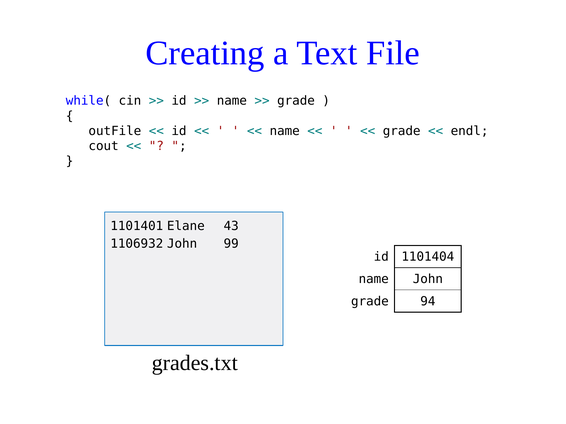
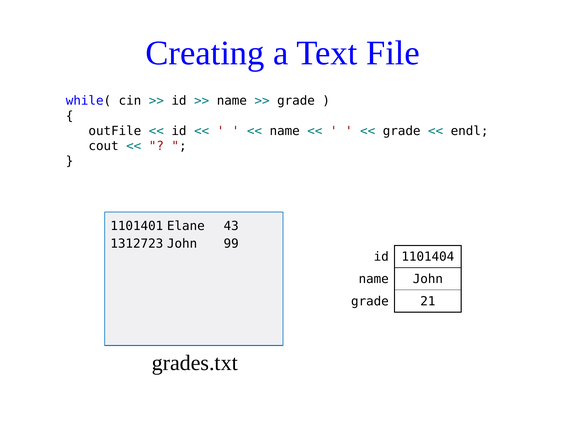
1106932: 1106932 -> 1312723 (137, 244)
94: 94 -> 21 (428, 302)
